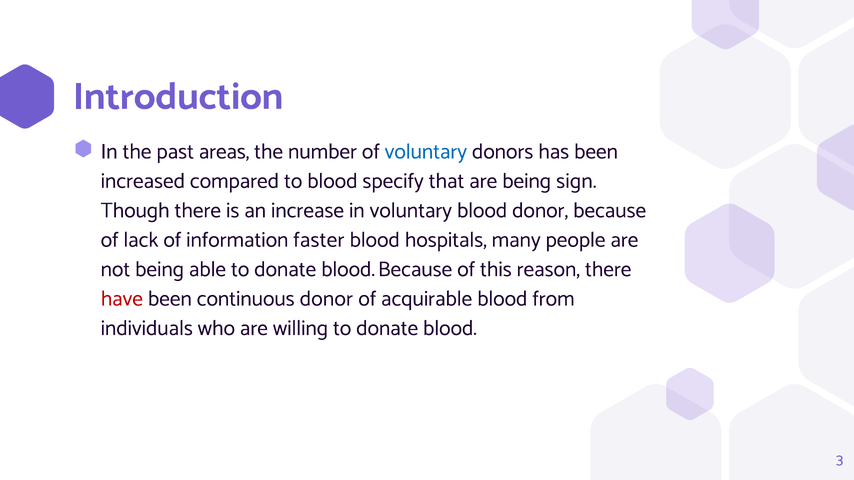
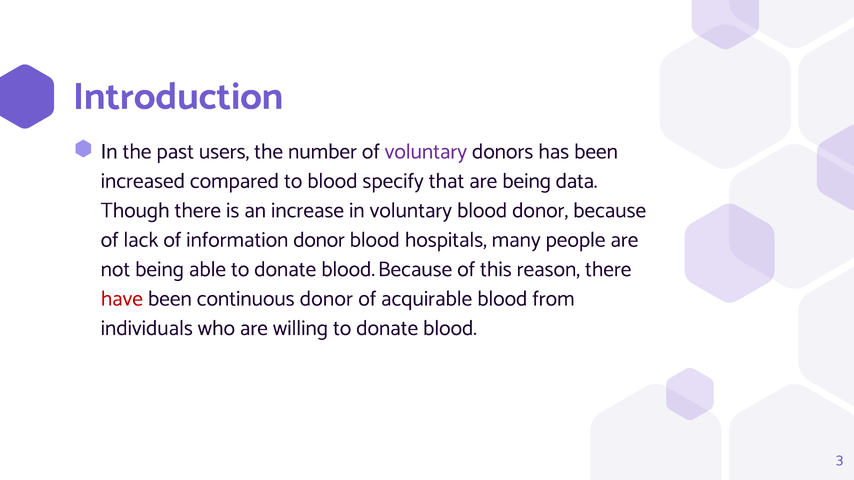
areas: areas -> users (224, 152)
voluntary colour: blue -> purple (426, 152)
sign: sign -> data (577, 181)
information faster: faster -> donor (319, 240)
